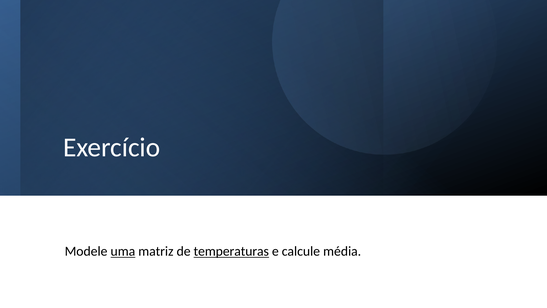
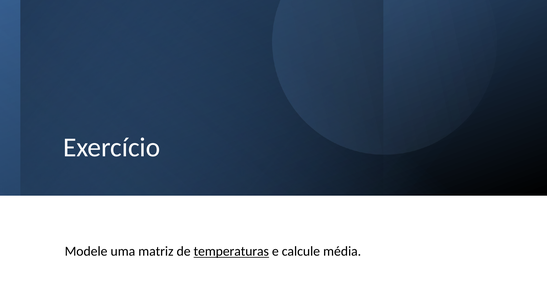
uma underline: present -> none (123, 251)
